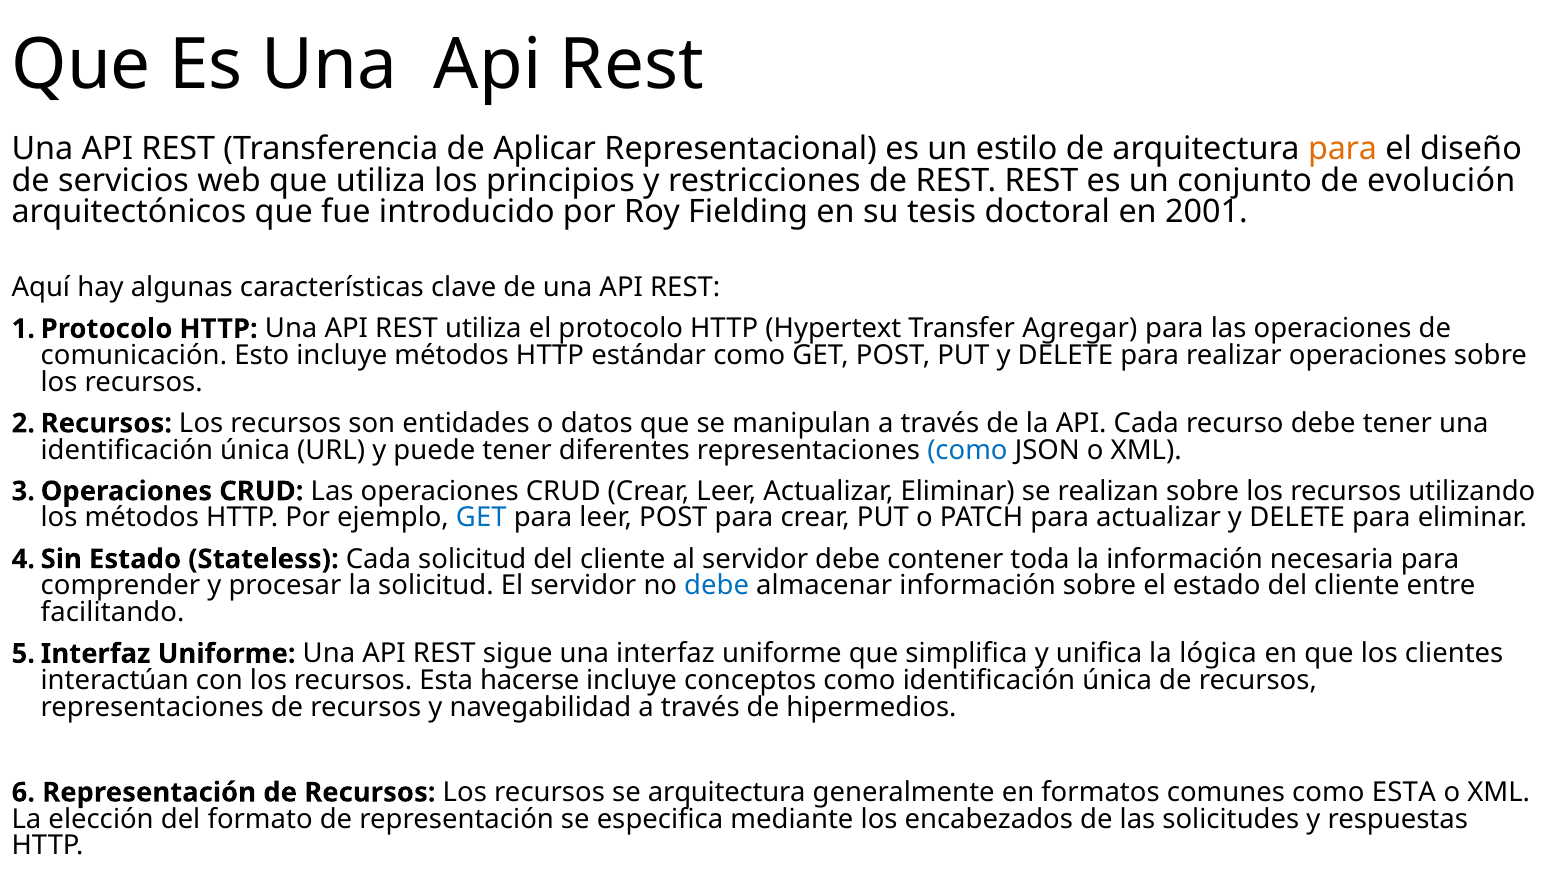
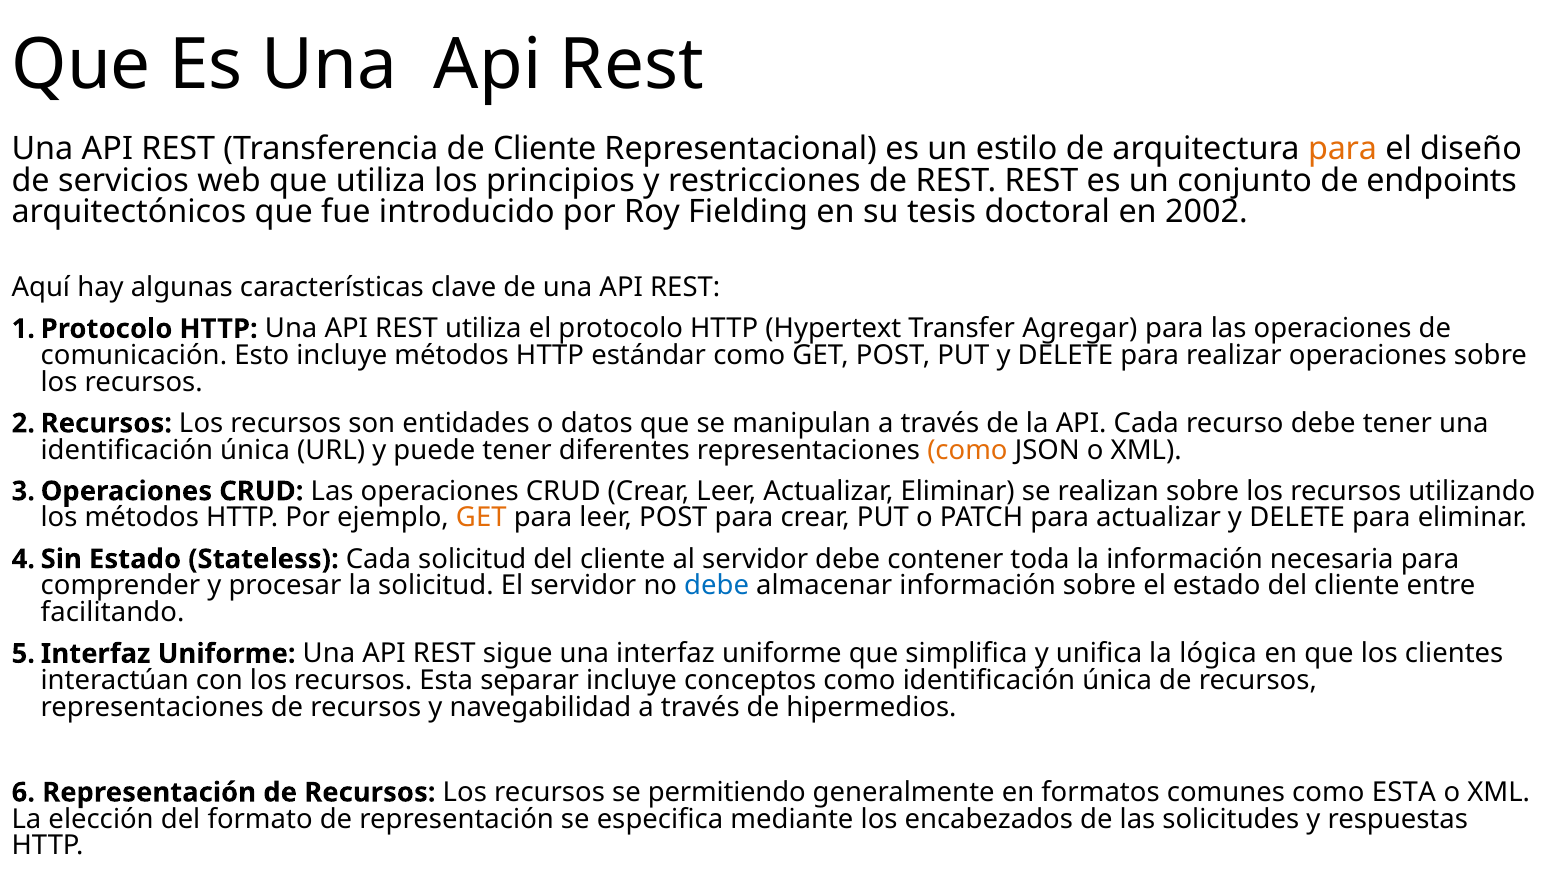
de Aplicar: Aplicar -> Cliente (545, 149)
evolución: evolución -> endpoints (1442, 180)
2001: 2001 -> 2002 (1207, 212)
como colour: blue -> orange (967, 450)
GET colour: blue -> orange (481, 518)
hacerse: hacerse -> separar (530, 680)
se arquitectura: arquitectura -> permitiendo (727, 792)
